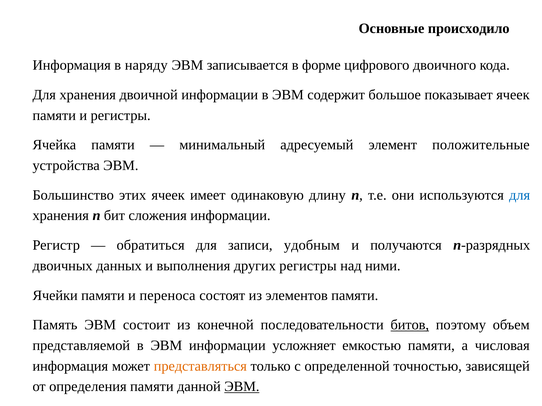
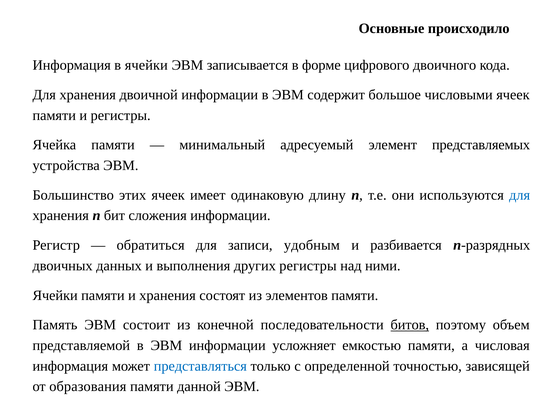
в наряду: наряду -> ячейки (146, 65)
показывает: показывает -> числовыми (459, 95)
положительные: положительные -> представляемых (481, 145)
получаются: получаются -> разбивается (406, 245)
и переноса: переноса -> хранения (168, 296)
представляться colour: orange -> blue (200, 366)
определения: определения -> образования (88, 387)
ЭВМ underline: present -> none (242, 387)
